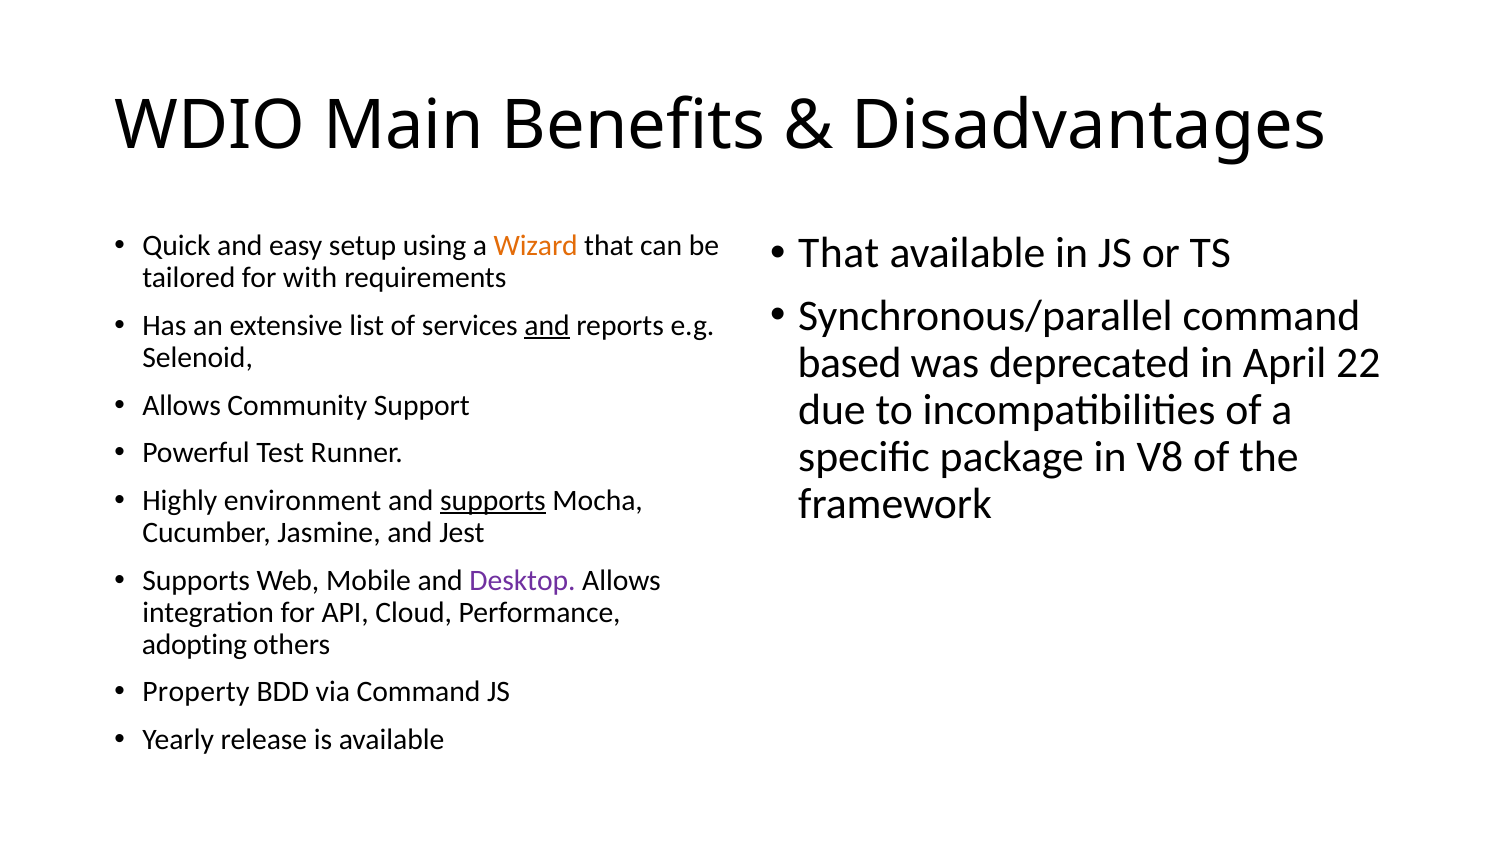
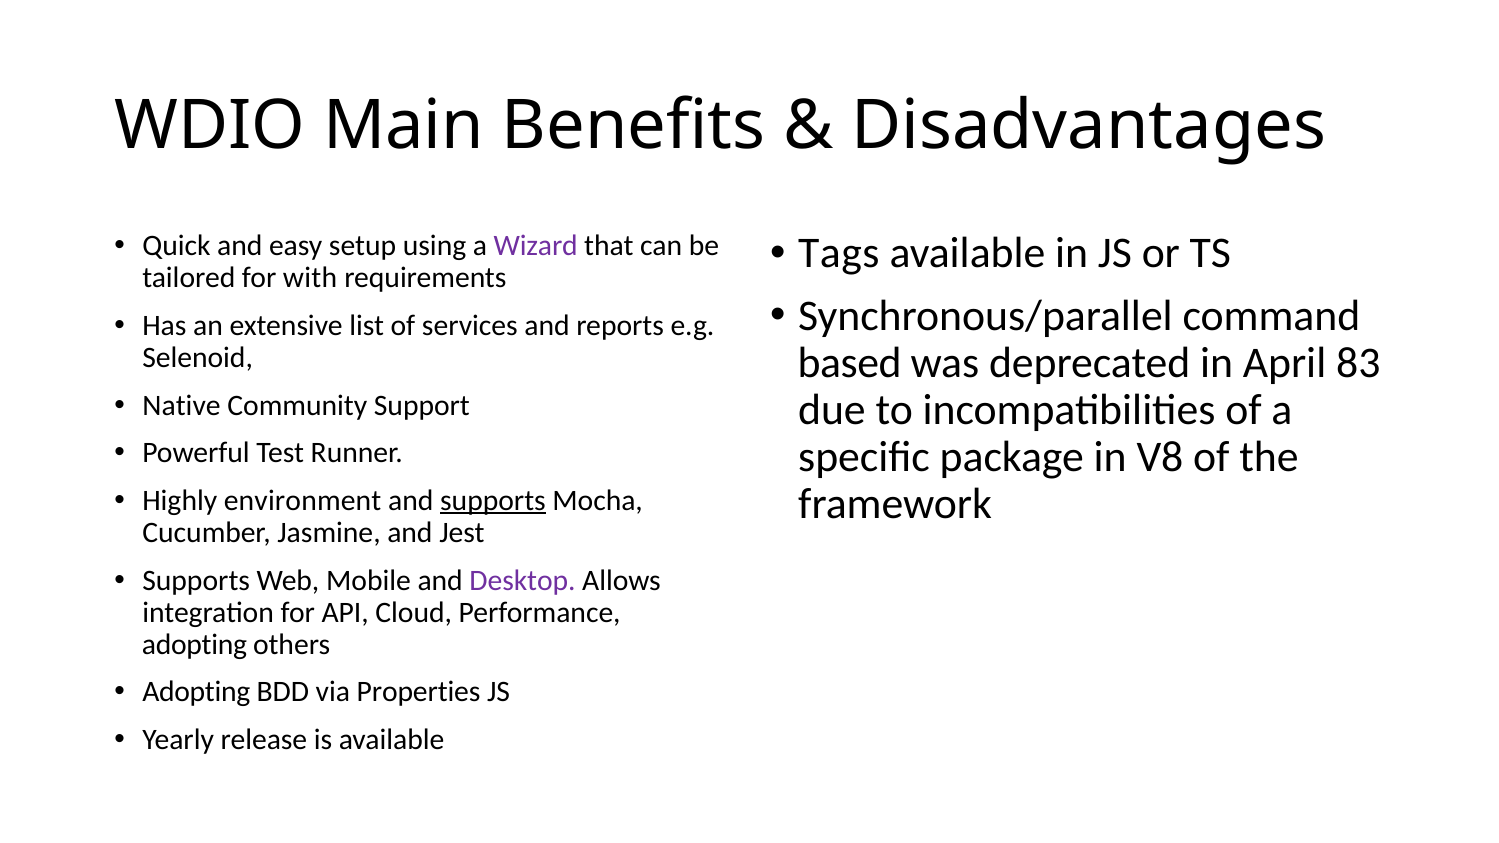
Wizard colour: orange -> purple (536, 246)
That: That -> Tags (839, 253)
and underline: present -> none (547, 326)
22: 22 -> 83 (1358, 363)
Allows: Allows -> Native (182, 405)
Property: Property -> Adopting (196, 692)
via Command: Command -> Properties (419, 692)
